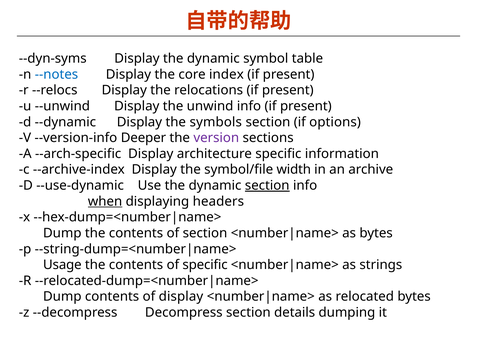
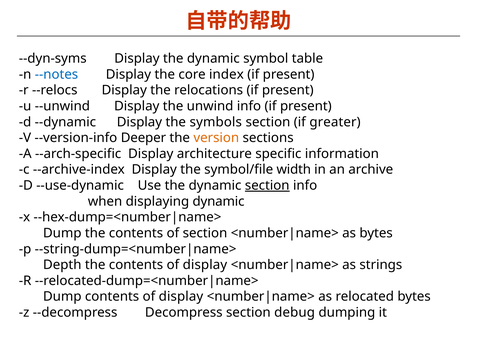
options: options -> greater (335, 122)
version colour: purple -> orange (216, 138)
when underline: present -> none (105, 202)
displaying headers: headers -> dynamic (218, 202)
Usage: Usage -> Depth (62, 265)
the contents of specific: specific -> display (205, 265)
details: details -> debug (295, 313)
